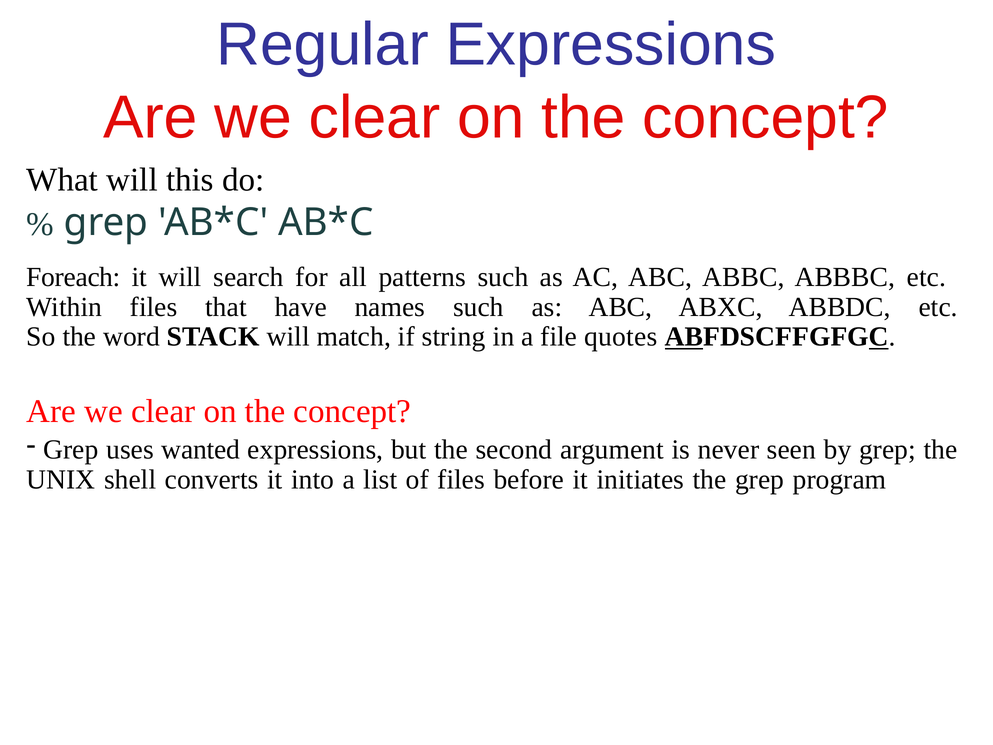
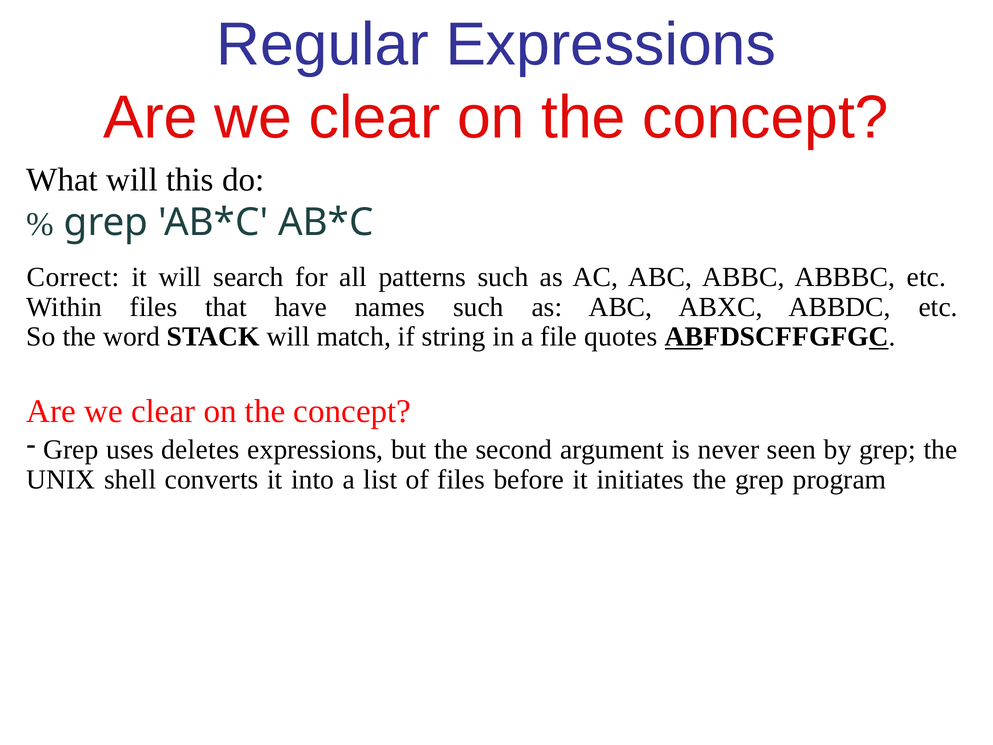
Foreach: Foreach -> Correct (73, 277)
wanted: wanted -> deletes (200, 450)
